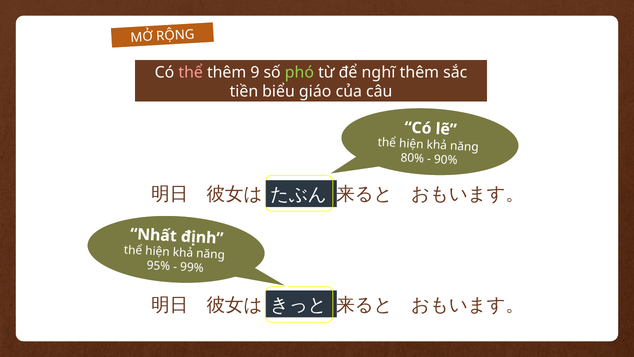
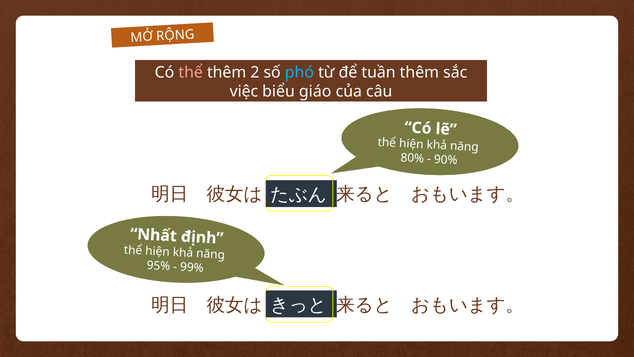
9: 9 -> 2 (255, 72)
phó colour: light green -> light blue (299, 72)
nghĩ: nghĩ -> tuần (379, 72)
tiền: tiền -> việc (244, 91)
